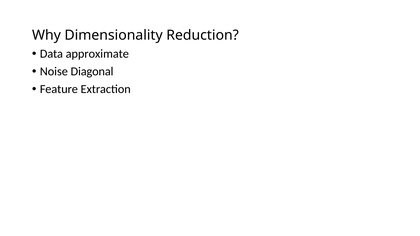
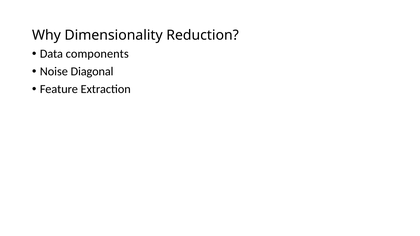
approximate: approximate -> components (97, 54)
